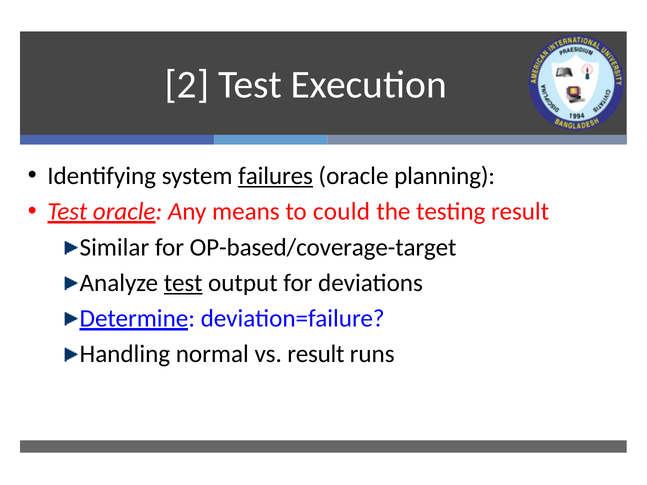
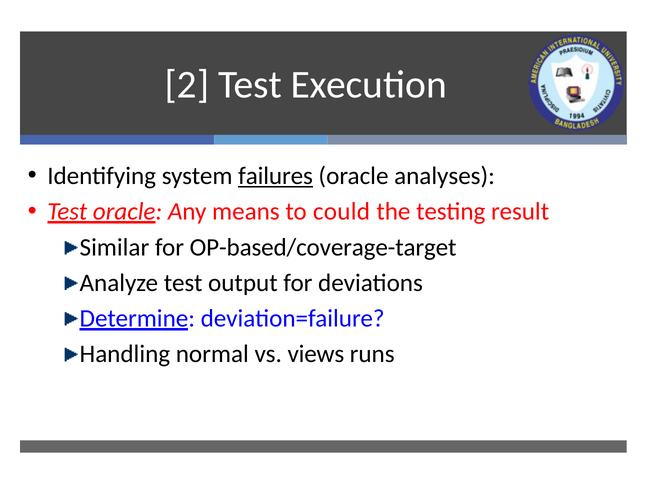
planning: planning -> analyses (445, 176)
test underline: present -> none (183, 283)
vs result: result -> views (316, 354)
